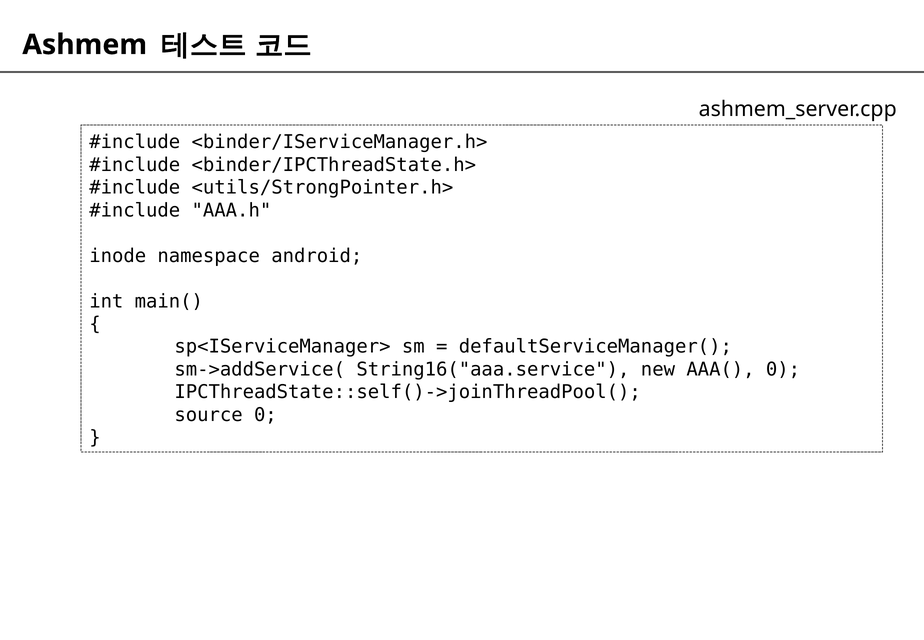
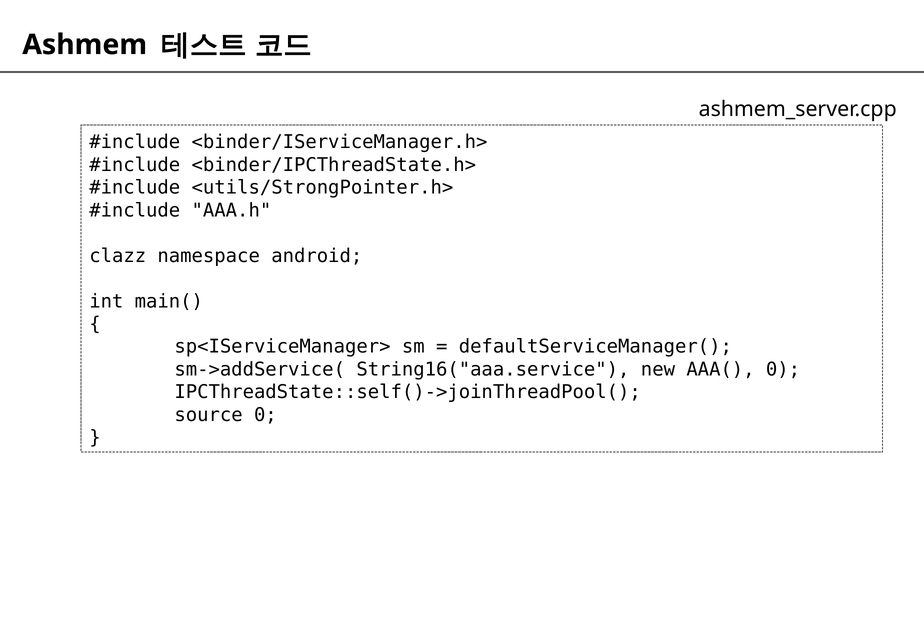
inode: inode -> clazz (118, 256)
